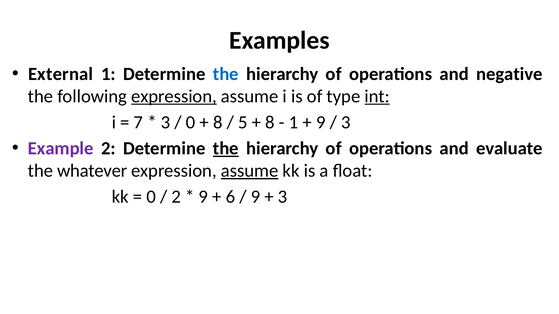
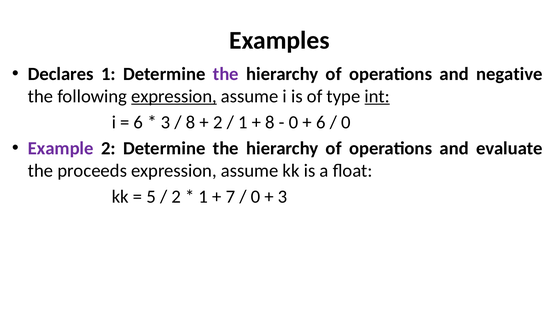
External: External -> Declares (61, 74)
the colour: blue -> purple (226, 74)
7: 7 -> 6 (138, 122)
0: 0 -> 8 (191, 122)
8: 8 -> 2 (218, 122)
5: 5 -> 1 (243, 122)
1: 1 -> 0 (294, 122)
9: 9 -> 6 (321, 122)
3: 3 -> 0 (346, 122)
the underline: present -> none (226, 149)
whatever: whatever -> proceeds (92, 171)
assume underline: present -> none (250, 171)
0: 0 -> 5 (151, 197)
9: 9 -> 1 (203, 197)
6: 6 -> 7 (230, 197)
9: 9 -> 0 (256, 197)
